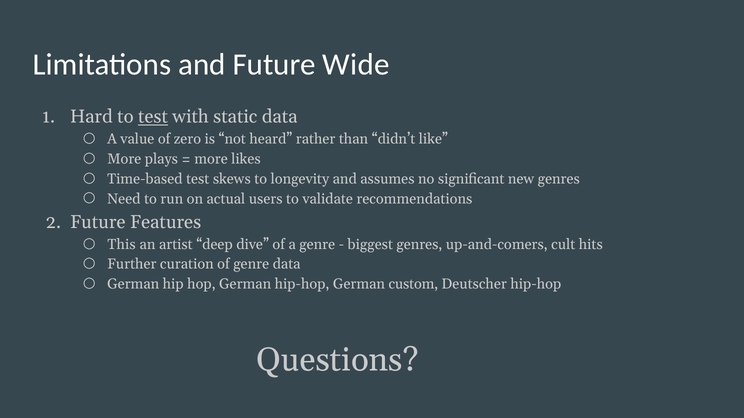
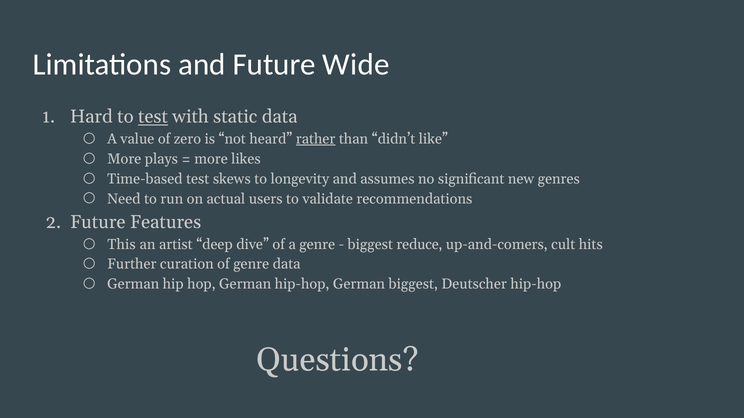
rather underline: none -> present (316, 139)
biggest genres: genres -> reduce (419, 245)
German custom: custom -> biggest (413, 284)
